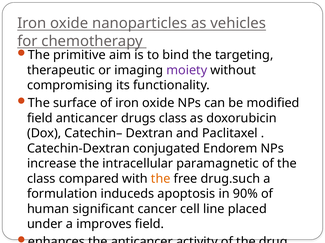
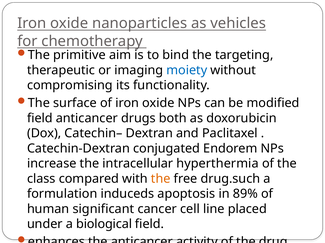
moiety colour: purple -> blue (187, 70)
drugs class: class -> both (173, 118)
paramagnetic: paramagnetic -> hyperthermia (218, 164)
90%: 90% -> 89% (245, 194)
improves: improves -> biological (104, 225)
